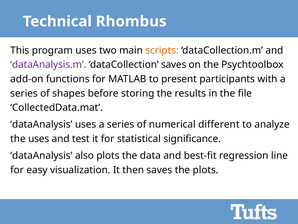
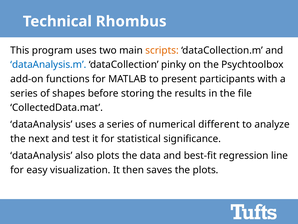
dataAnalysis.m colour: purple -> blue (48, 65)
dataCollection saves: saves -> pinky (174, 65)
the uses: uses -> next (39, 139)
